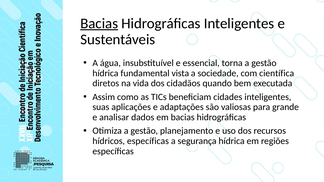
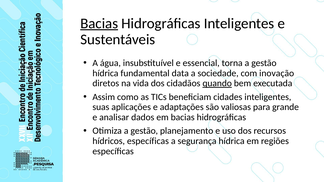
vista: vista -> data (180, 73)
científica: científica -> inovação (277, 73)
quando underline: none -> present (217, 83)
